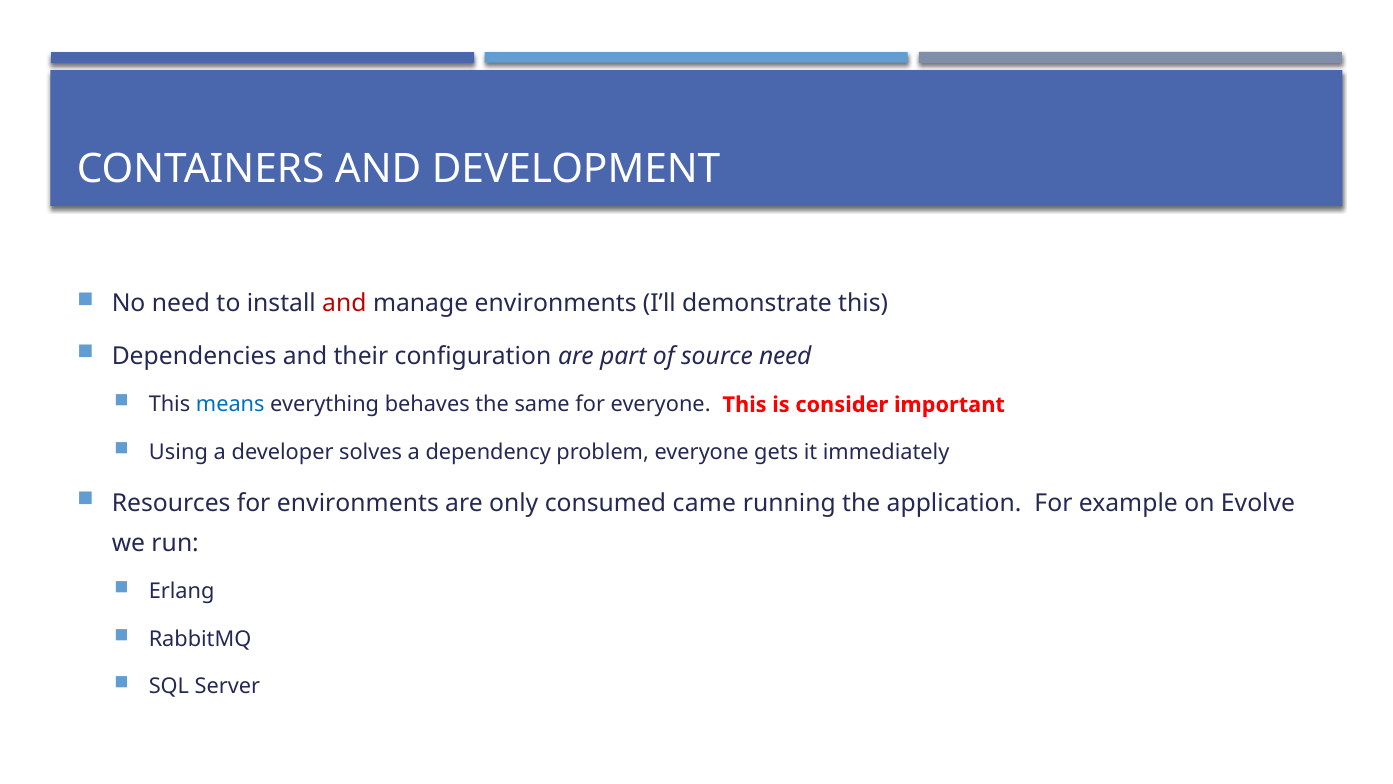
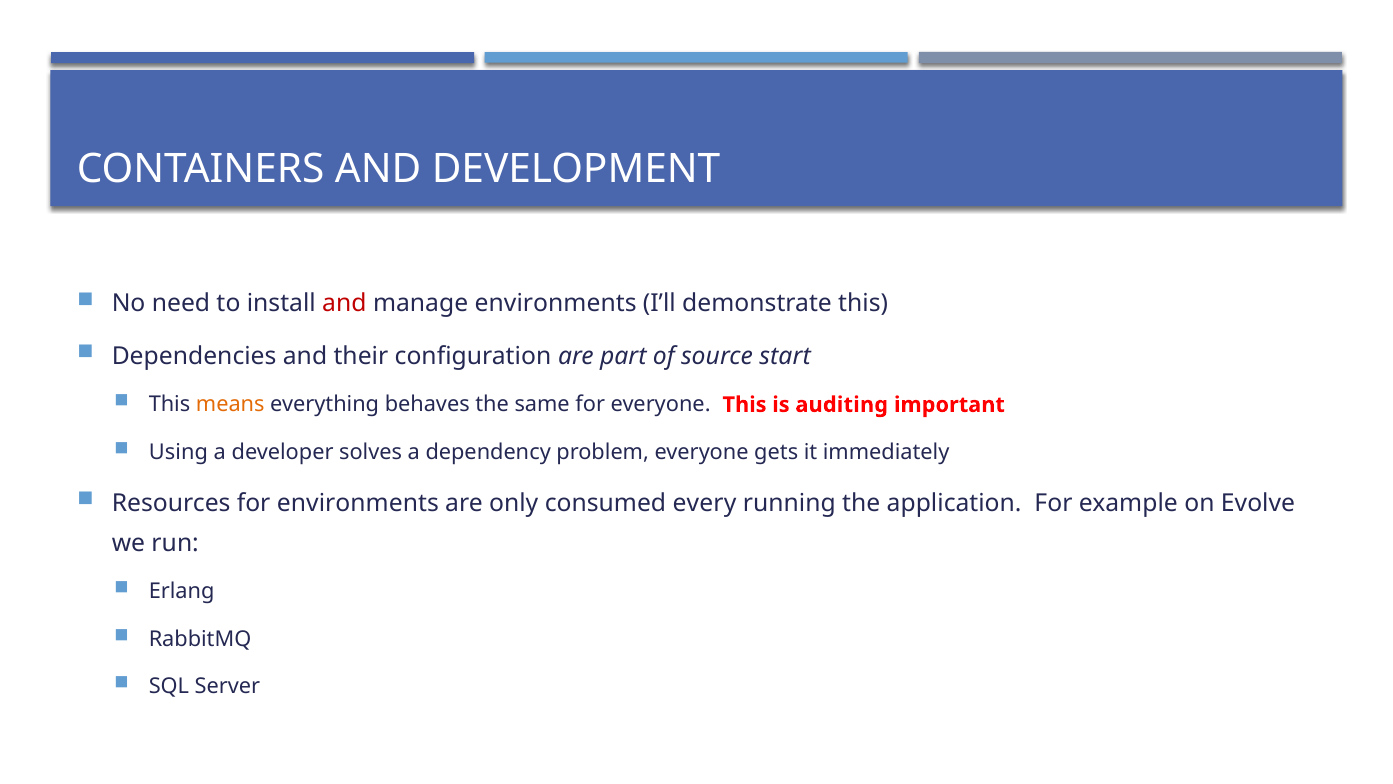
source need: need -> start (785, 356)
means colour: blue -> orange (230, 405)
consider: consider -> auditing (842, 405)
came: came -> every (704, 503)
